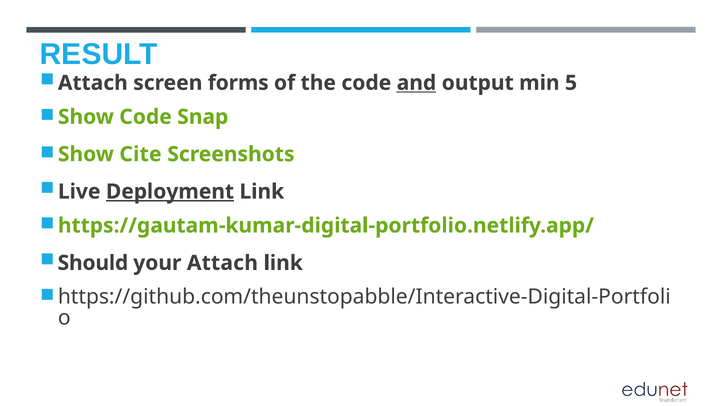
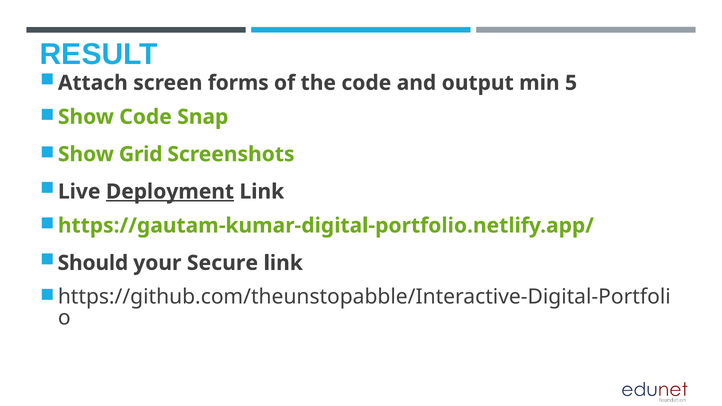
and underline: present -> none (416, 83)
Cite: Cite -> Grid (141, 154)
your Attach: Attach -> Secure (222, 263)
